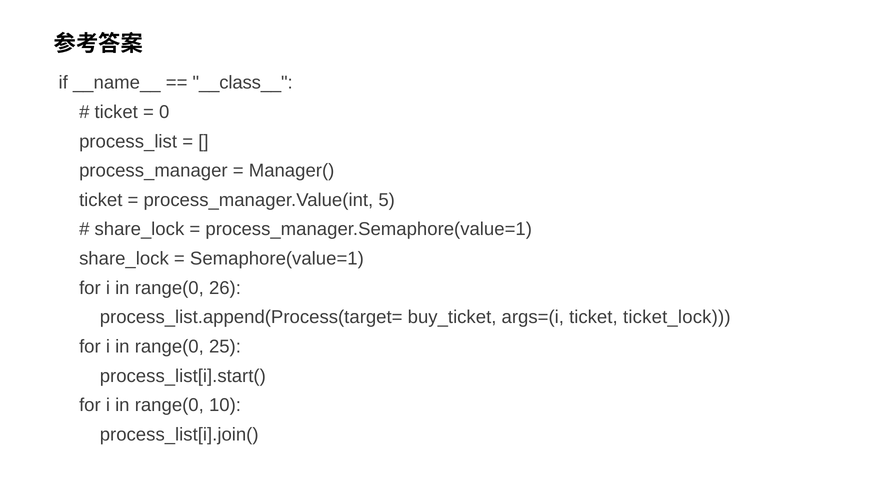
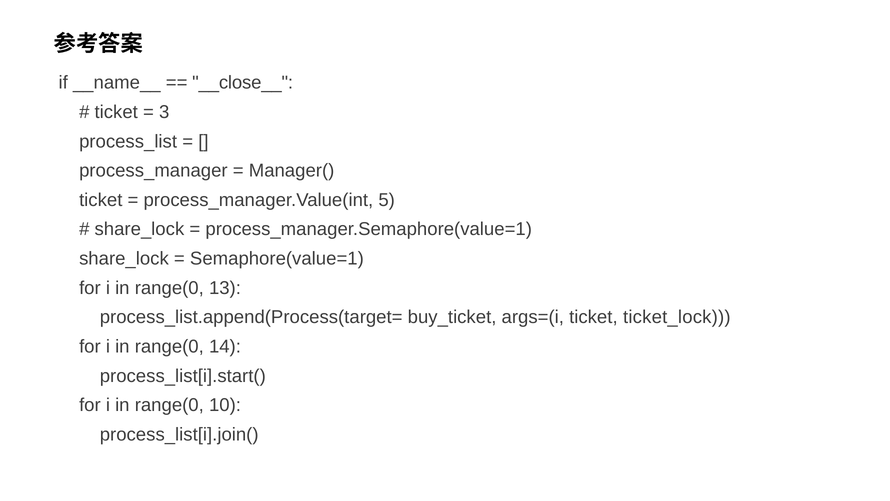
__class__: __class__ -> __close__ (243, 83)
0: 0 -> 3 (164, 112)
26: 26 -> 13 (225, 288)
25: 25 -> 14 (225, 346)
